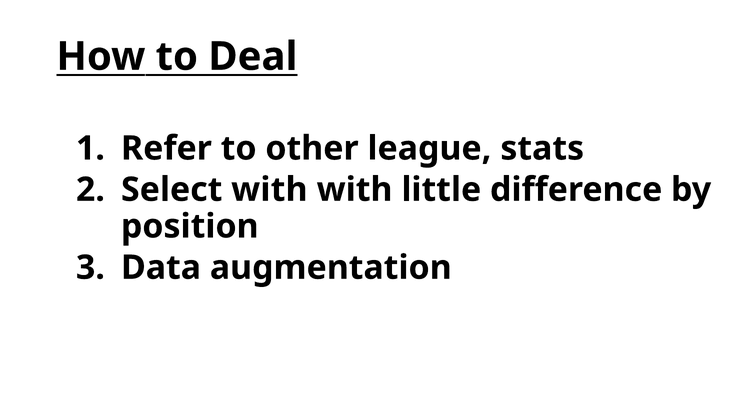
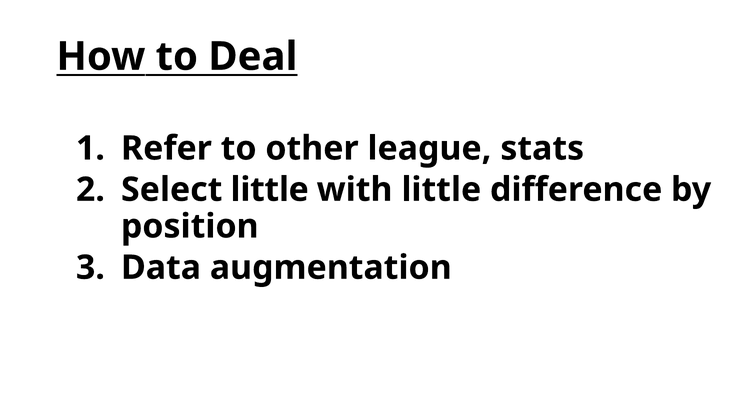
Select with: with -> little (270, 190)
